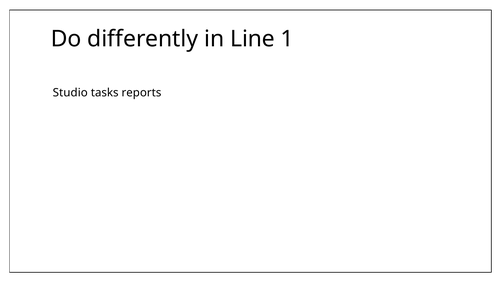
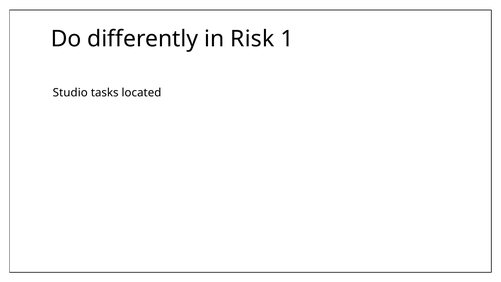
Line: Line -> Risk (252, 39)
reports: reports -> located (141, 93)
